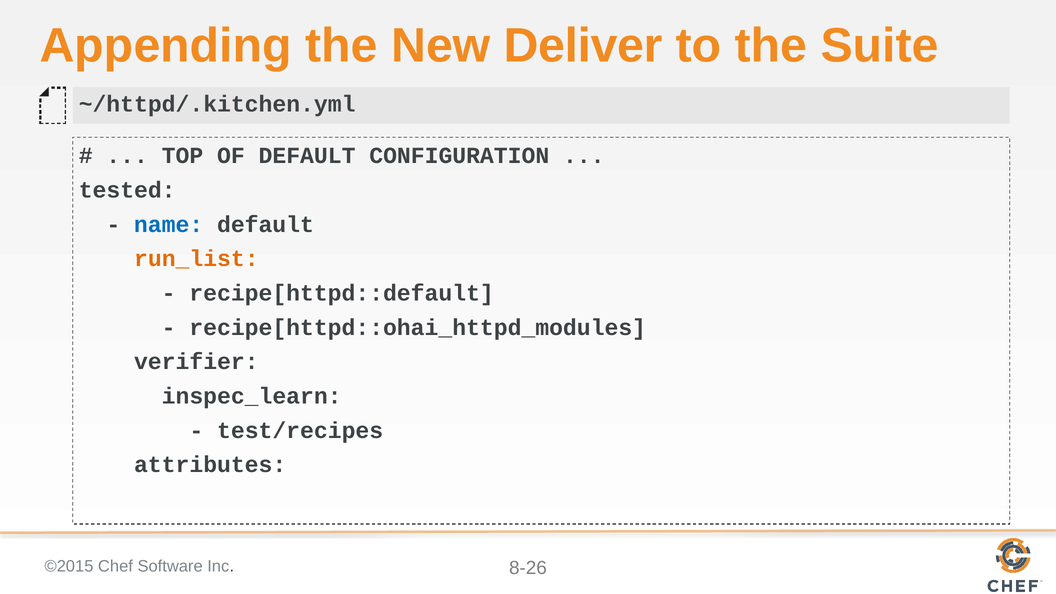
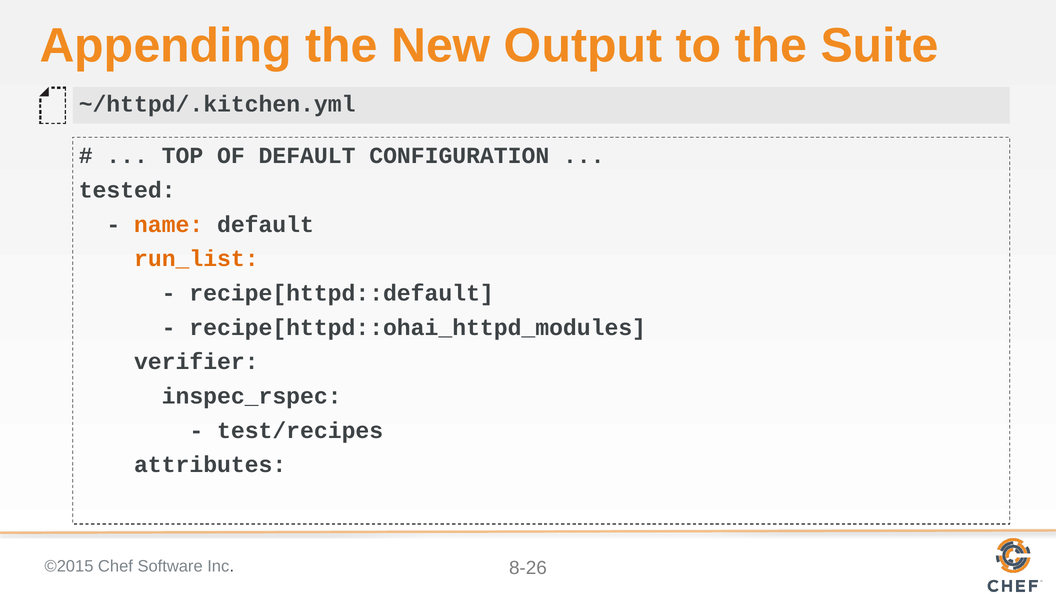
Deliver: Deliver -> Output (583, 46)
name colour: blue -> orange (169, 224)
inspec_learn: inspec_learn -> inspec_rspec (252, 396)
